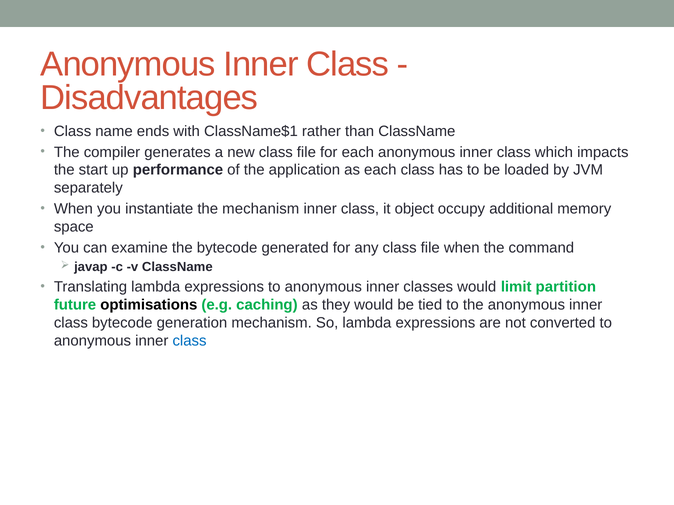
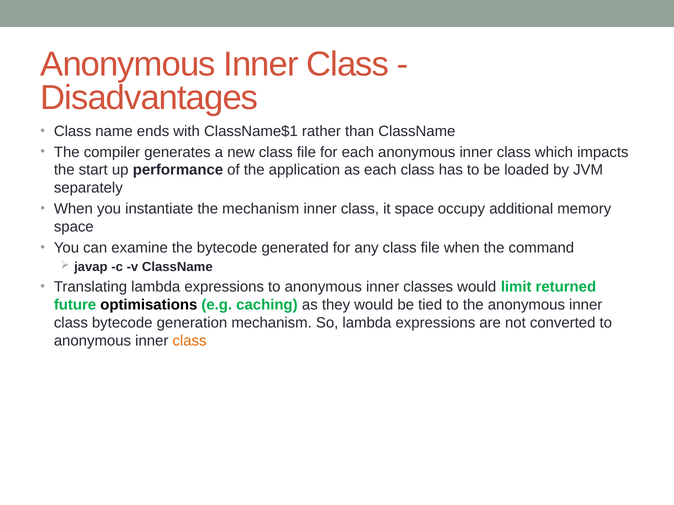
it object: object -> space (414, 209)
partition: partition -> returned (566, 287)
class colour: blue -> orange (190, 341)
